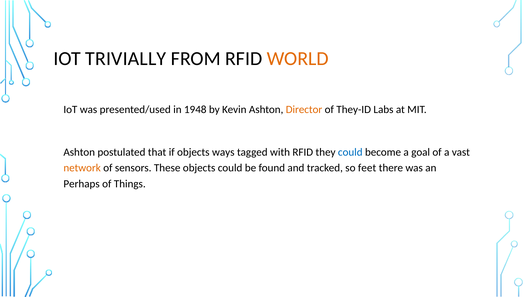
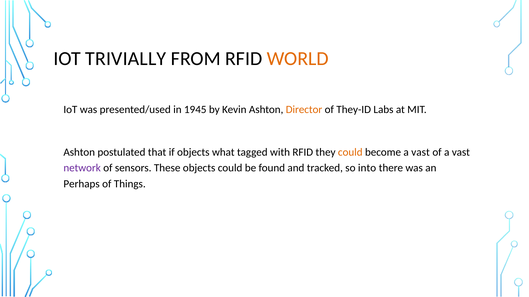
1948: 1948 -> 1945 (195, 110)
ways: ways -> what (223, 152)
could colour: blue -> orange (350, 152)
become a goal: goal -> vast (421, 152)
network colour: orange -> purple (82, 168)
feet: feet -> into (367, 168)
